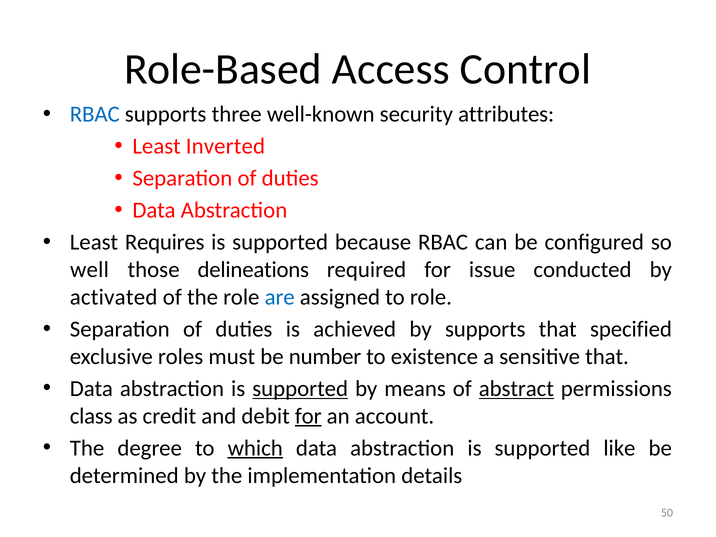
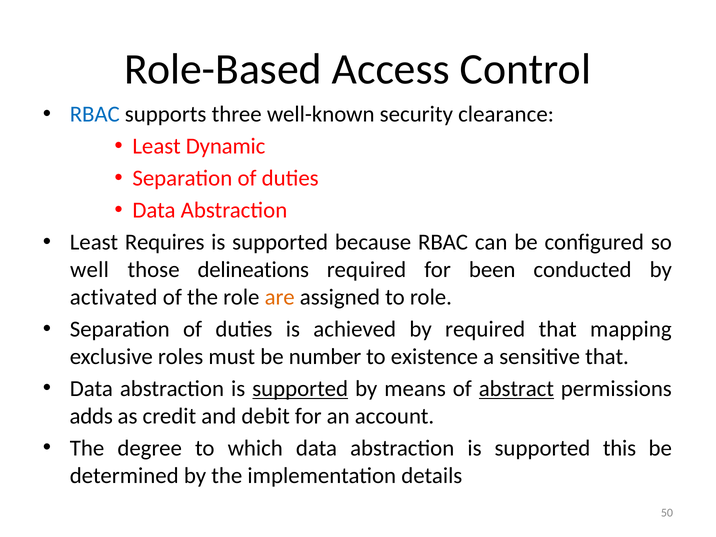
attributes: attributes -> clearance (506, 114)
Inverted: Inverted -> Dynamic (226, 146)
issue: issue -> been (492, 270)
are colour: blue -> orange (280, 297)
by supports: supports -> required (485, 329)
specified: specified -> mapping (631, 329)
class: class -> adds (91, 416)
for underline: present -> none (308, 416)
which underline: present -> none (255, 448)
like: like -> this (620, 448)
